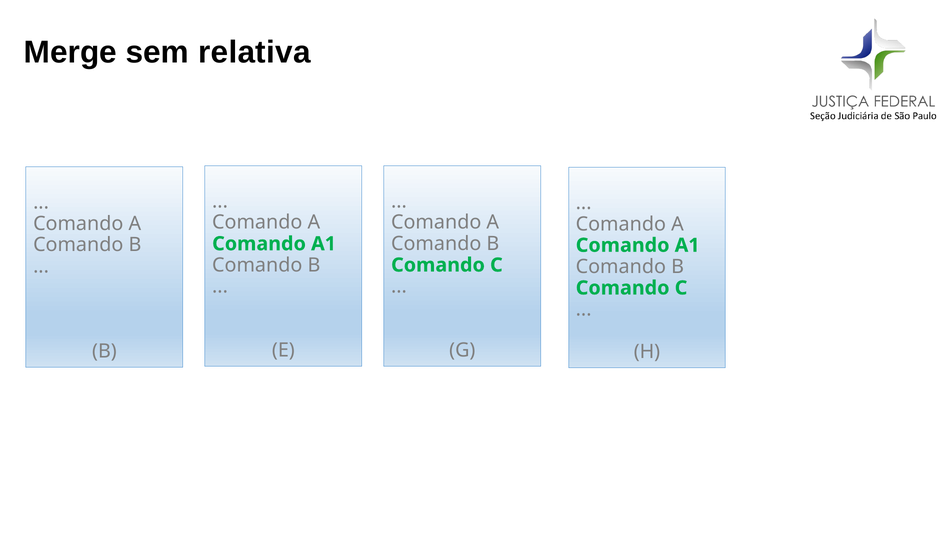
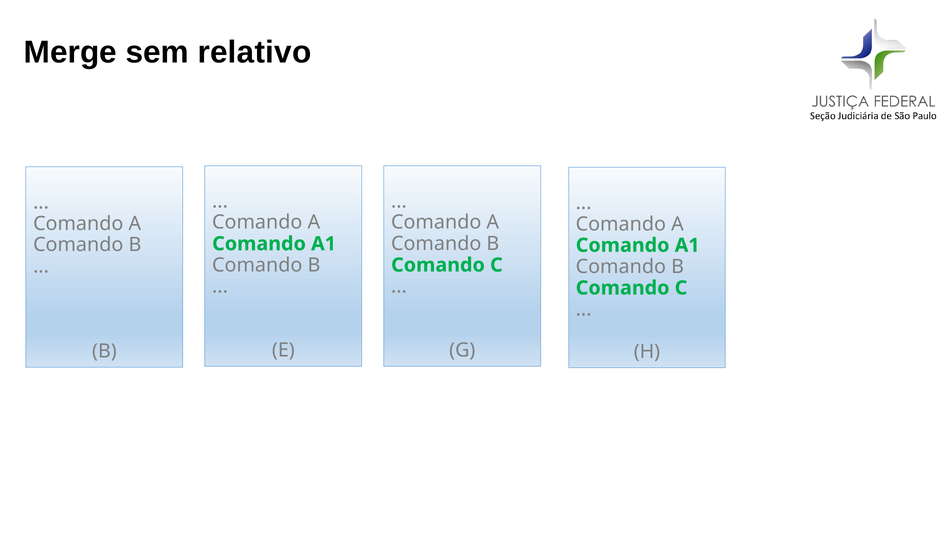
relativa: relativa -> relativo (254, 52)
